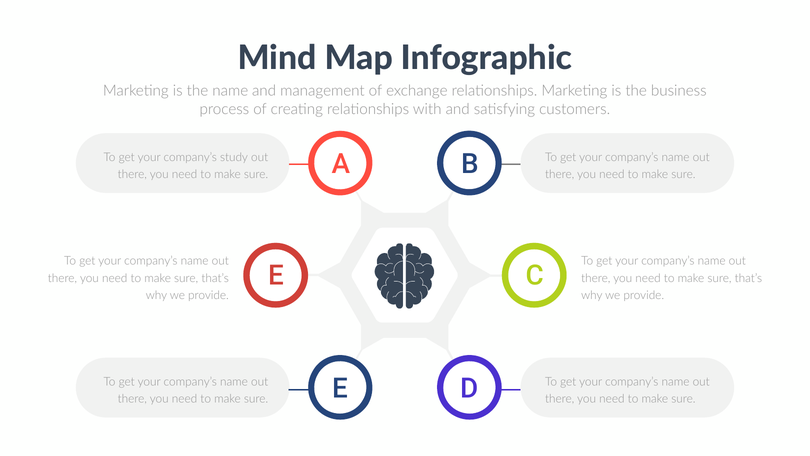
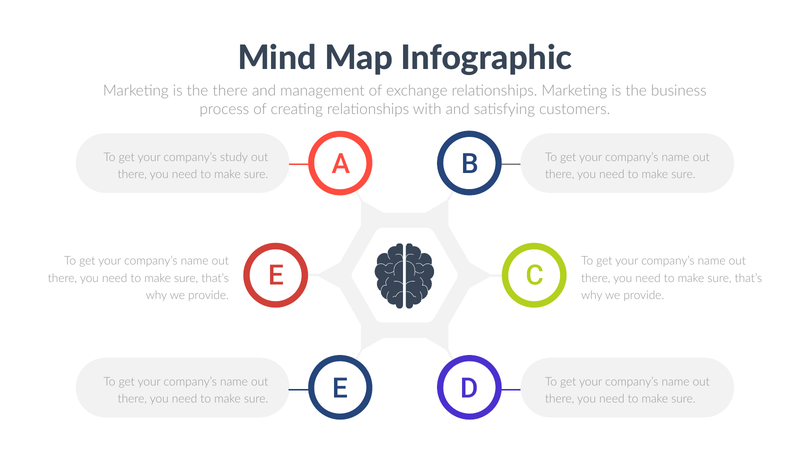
the name: name -> there (230, 91)
